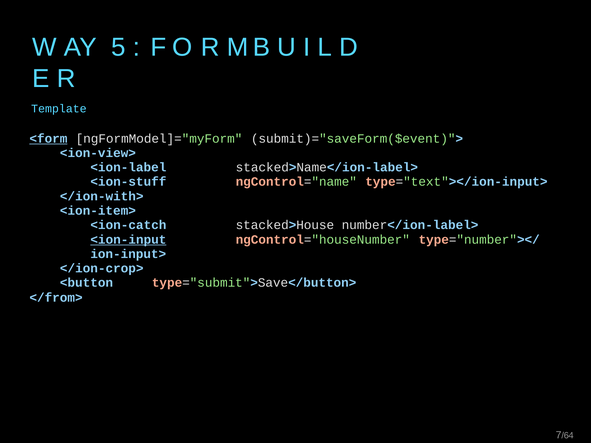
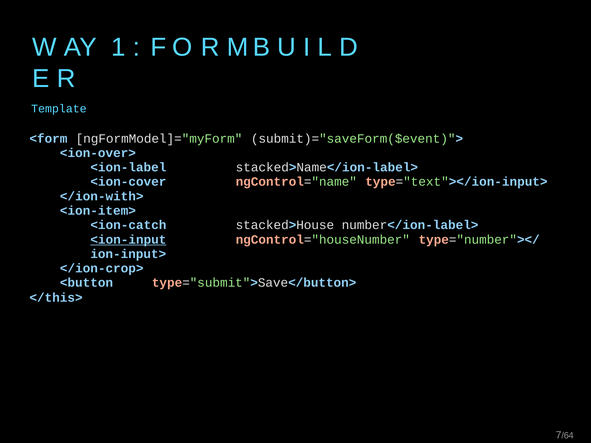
5: 5 -> 1 (118, 47)
<form underline: present -> none (48, 139)
<ion-view>: <ion-view> -> <ion-over> (98, 153)
<ion-stuff: <ion-stuff -> <ion-cover (128, 182)
</from>: </from> -> </this> (56, 298)
